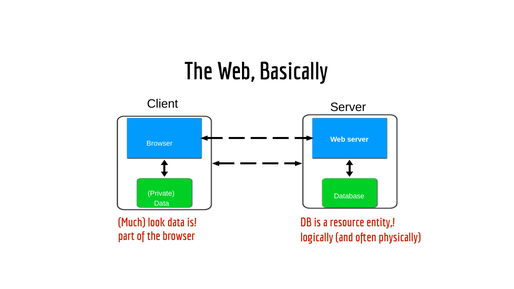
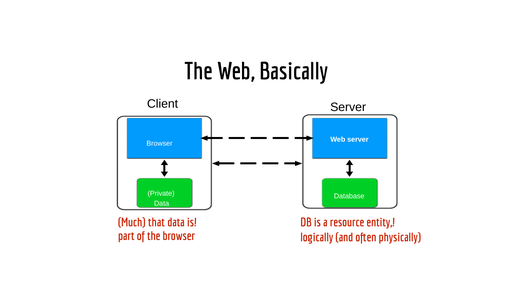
look: look -> that (156, 223)
